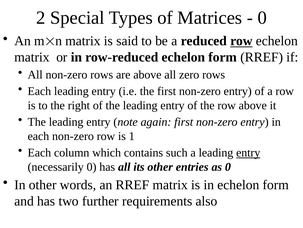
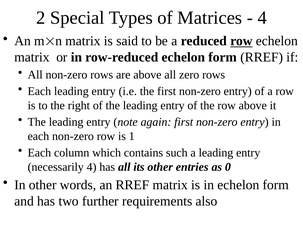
0: 0 -> 4 (262, 18)
entry underline: present -> none (248, 152)
necessarily 0: 0 -> 4 (92, 166)
